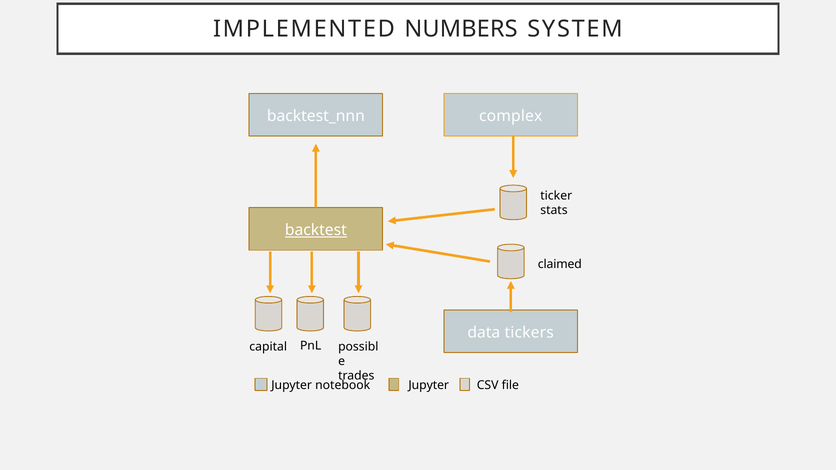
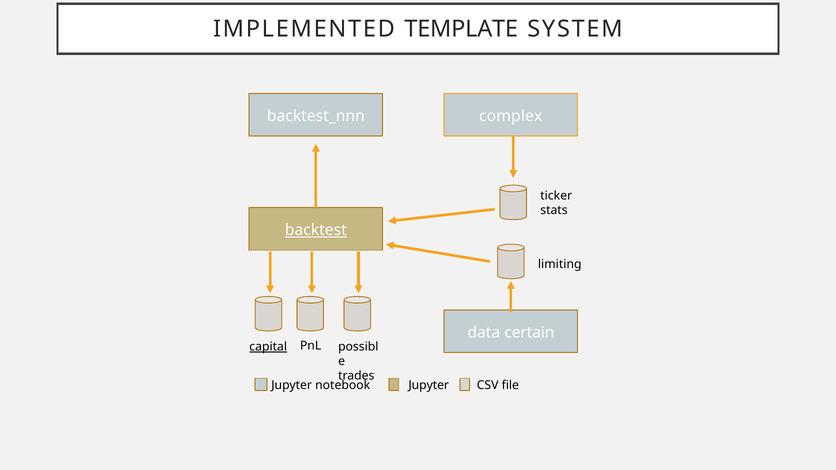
NUMBERS: NUMBERS -> TEMPLATE (461, 29)
claimed: claimed -> limiting (560, 264)
tickers: tickers -> certain (529, 333)
capital underline: none -> present (268, 347)
